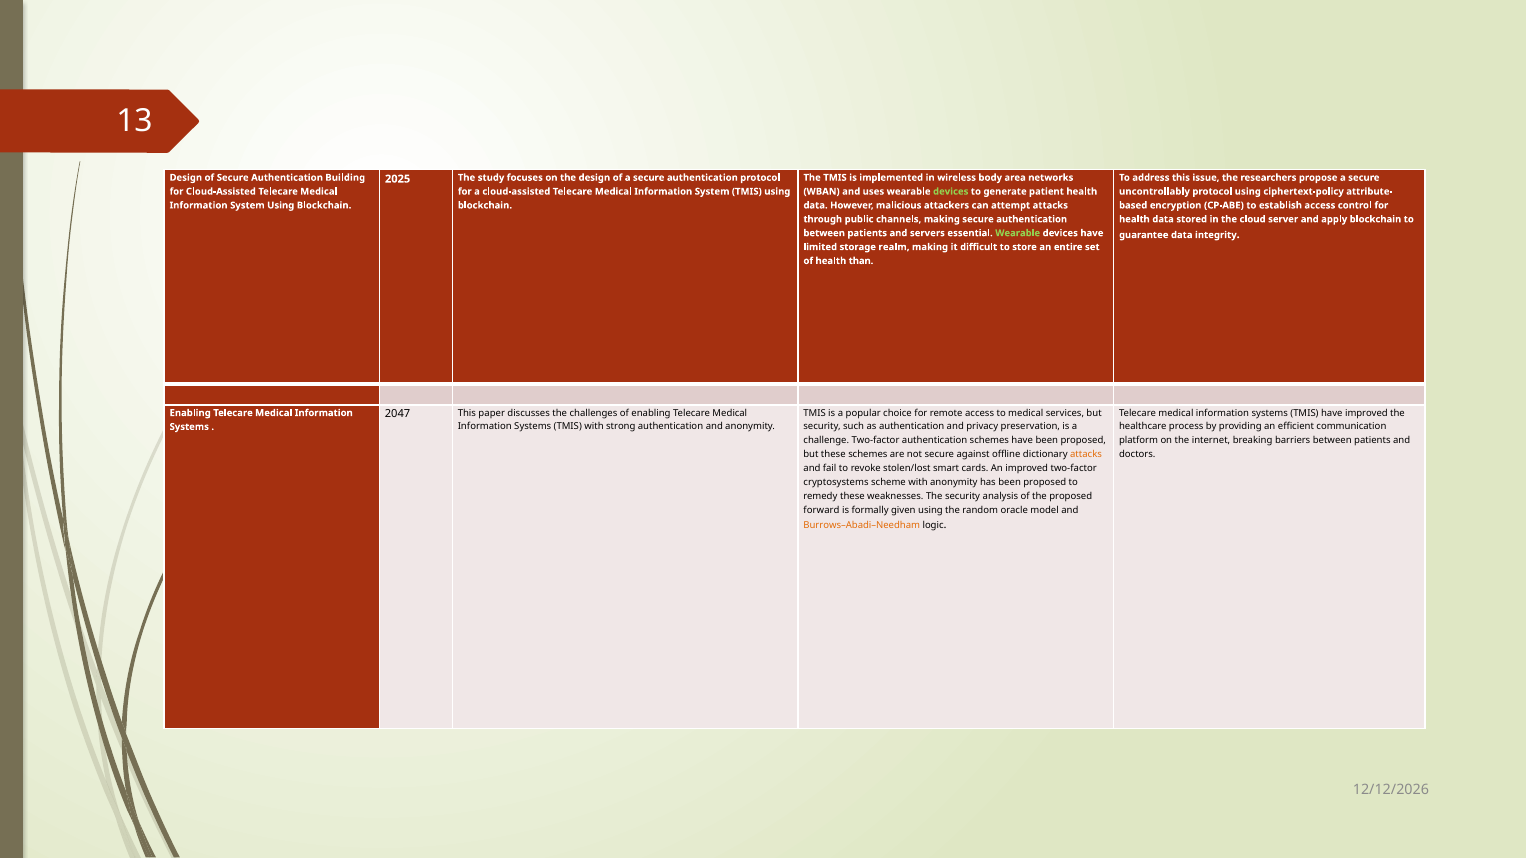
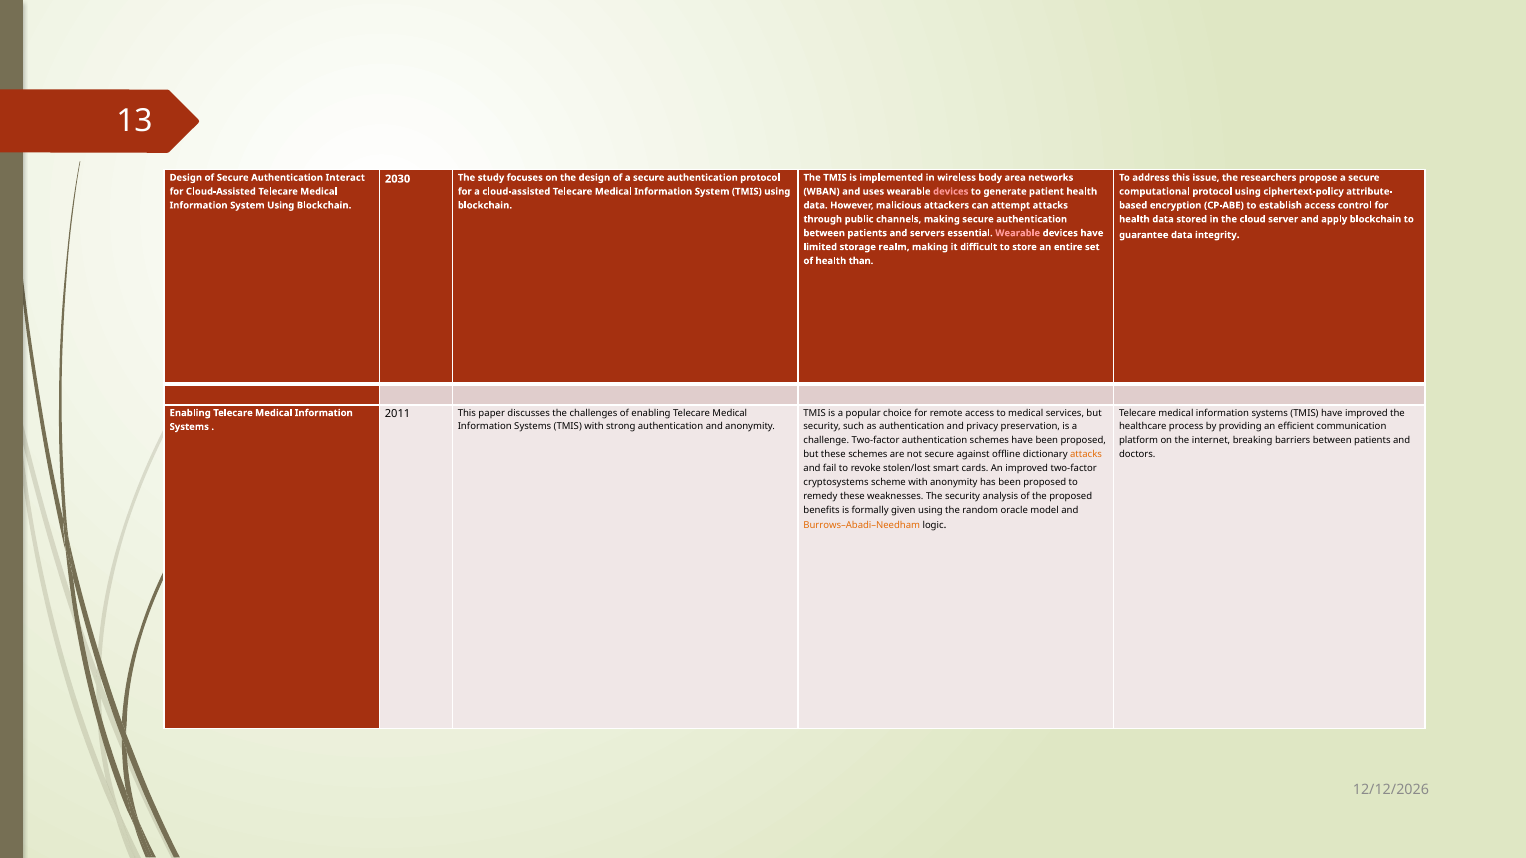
Building: Building -> Interact (345, 178)
2025: 2025 -> 2030 (398, 179)
devices colour: light green -> pink (951, 192)
uncontrollably: uncontrollably -> computational (1154, 192)
Wearable colour: light green -> pink (1018, 233)
2047: 2047 -> 2011 (398, 414)
forward: forward -> benefits (822, 510)
